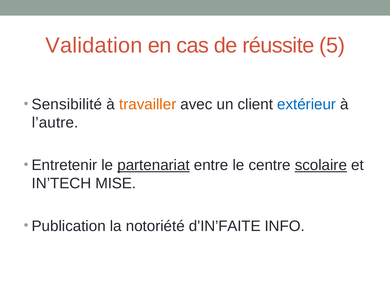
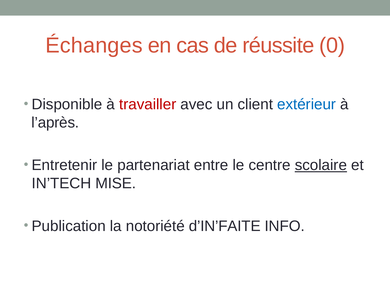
Validation: Validation -> Échanges (94, 45)
5: 5 -> 0 (332, 45)
Sensibilité: Sensibilité -> Disponible (67, 104)
travailler colour: orange -> red (148, 104)
l’autre: l’autre -> l’après (55, 122)
partenariat underline: present -> none (154, 165)
